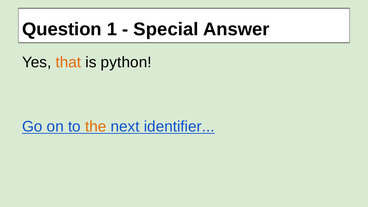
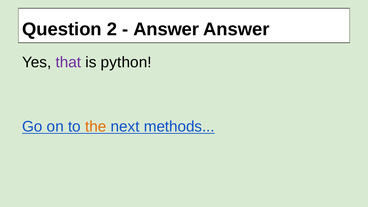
1: 1 -> 2 (112, 29)
Special: Special -> Answer (166, 29)
that colour: orange -> purple (68, 62)
identifier: identifier -> methods (179, 127)
